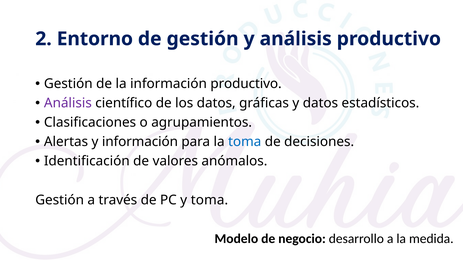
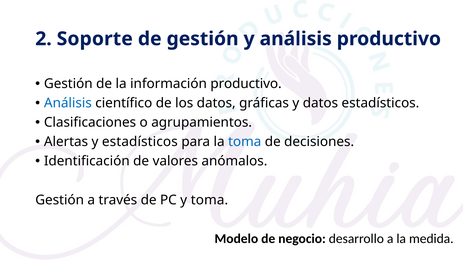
Entorno: Entorno -> Soporte (95, 39)
Análisis colour: purple -> blue (68, 103)
y información: información -> estadísticos (140, 142)
